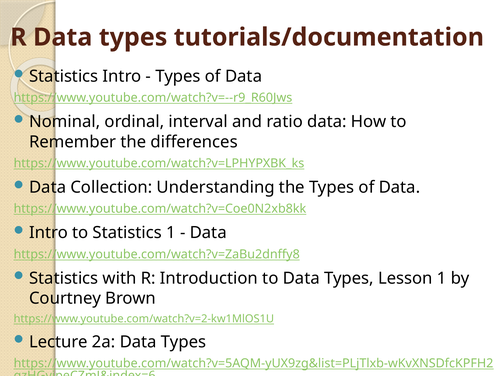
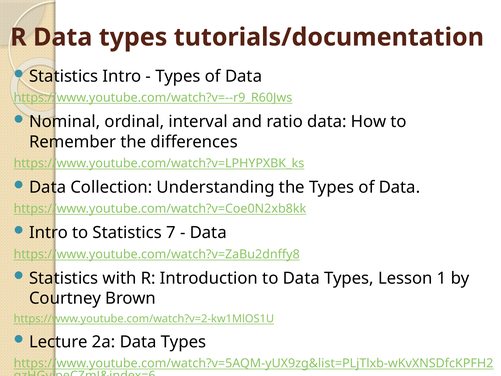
Statistics 1: 1 -> 7 (171, 233)
